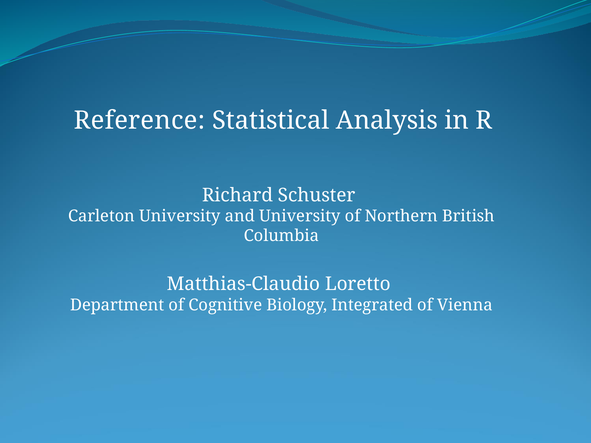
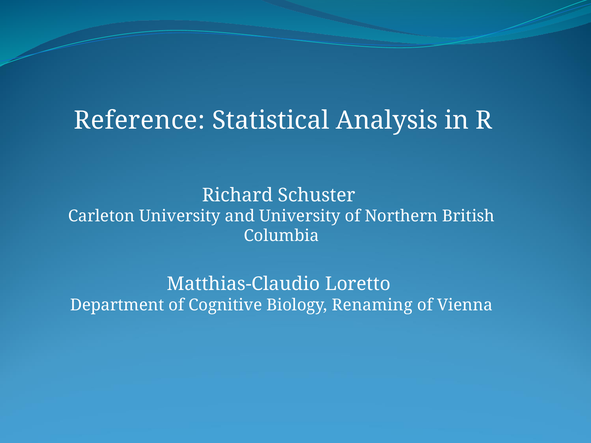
Integrated: Integrated -> Renaming (372, 305)
